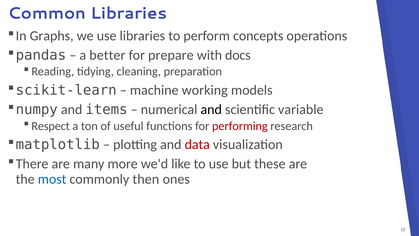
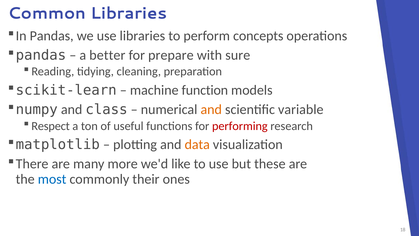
In Graphs: Graphs -> Pandas (52, 36)
docs: docs -> sure (238, 55)
working: working -> function (205, 90)
items: items -> class (107, 110)
and colour: black -> orange (211, 110)
data colour: red -> orange (197, 144)
then: then -> their (146, 179)
